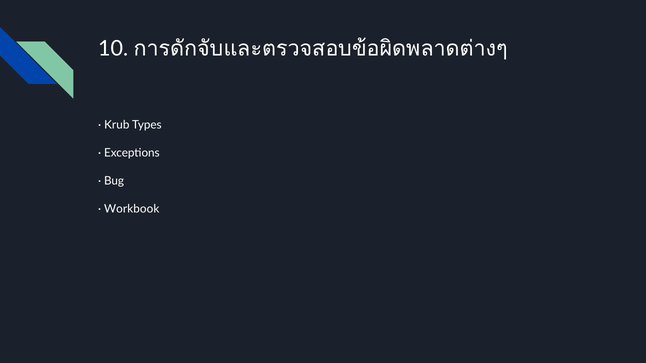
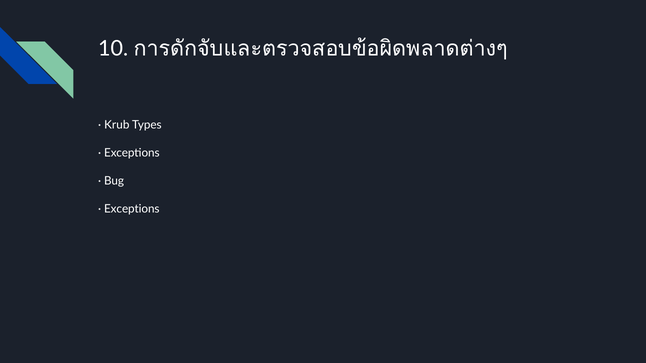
Workbook: Workbook -> Exceptions (132, 209)
